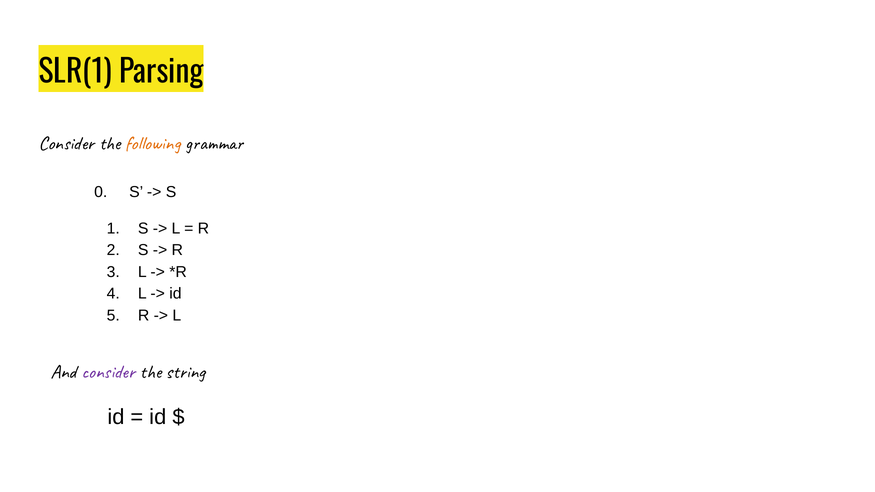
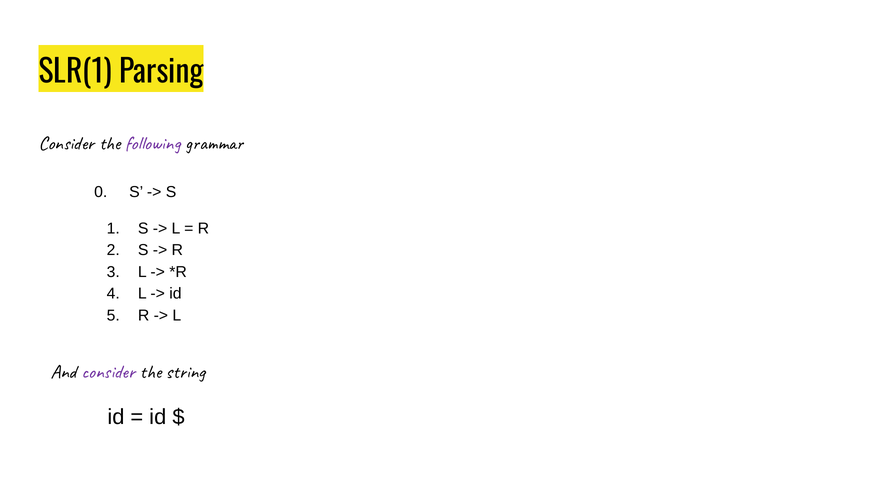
following colour: orange -> purple (153, 143)
